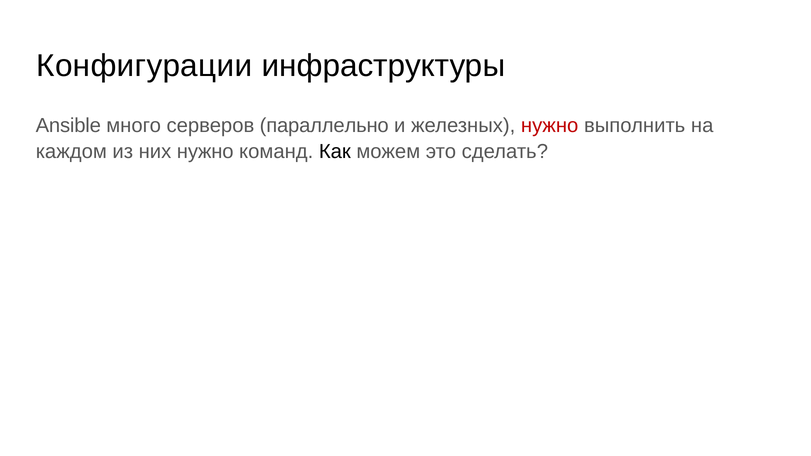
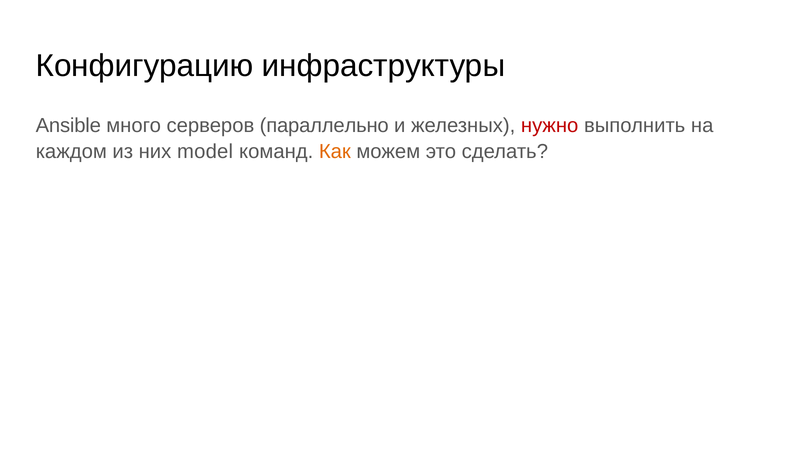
Конфигурации: Конфигурации -> Конфигурацию (144, 66)
них нужно: нужно -> model (205, 151)
Как colour: black -> orange (335, 151)
